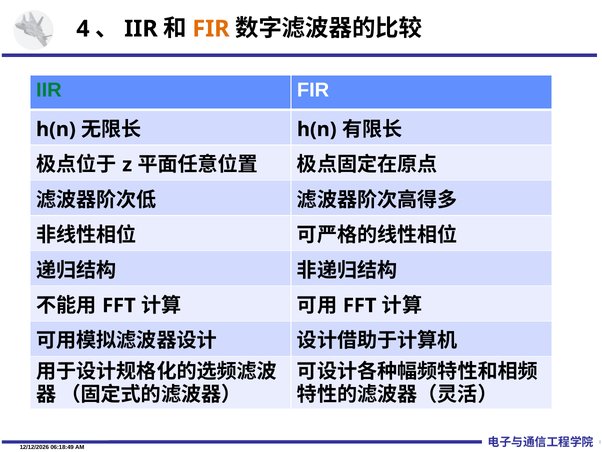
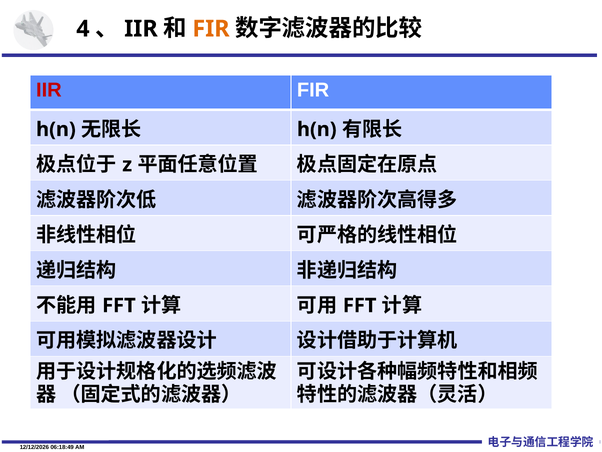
IIR colour: green -> red (49, 90)
